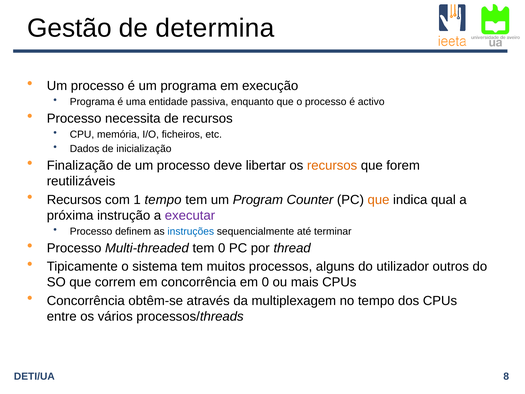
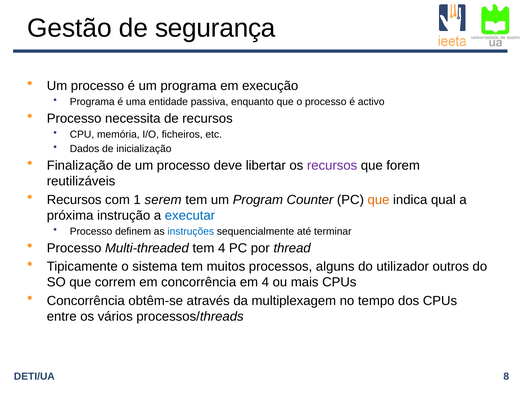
determina: determina -> segurança (215, 28)
recursos colour: orange -> purple (332, 165)
1 tempo: tempo -> serem (163, 200)
executar colour: purple -> blue (190, 215)
tem 0: 0 -> 4 (222, 248)
em 0: 0 -> 4 (265, 282)
